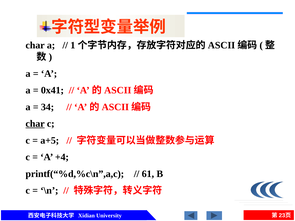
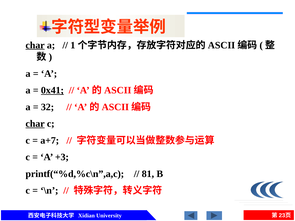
char underline: none -> present (35, 45)
0x41 underline: none -> present (52, 90)
34: 34 -> 32 (47, 107)
a+5: a+5 -> a+7 (50, 141)
+4: +4 -> +3 (62, 157)
61: 61 -> 81 (148, 174)
